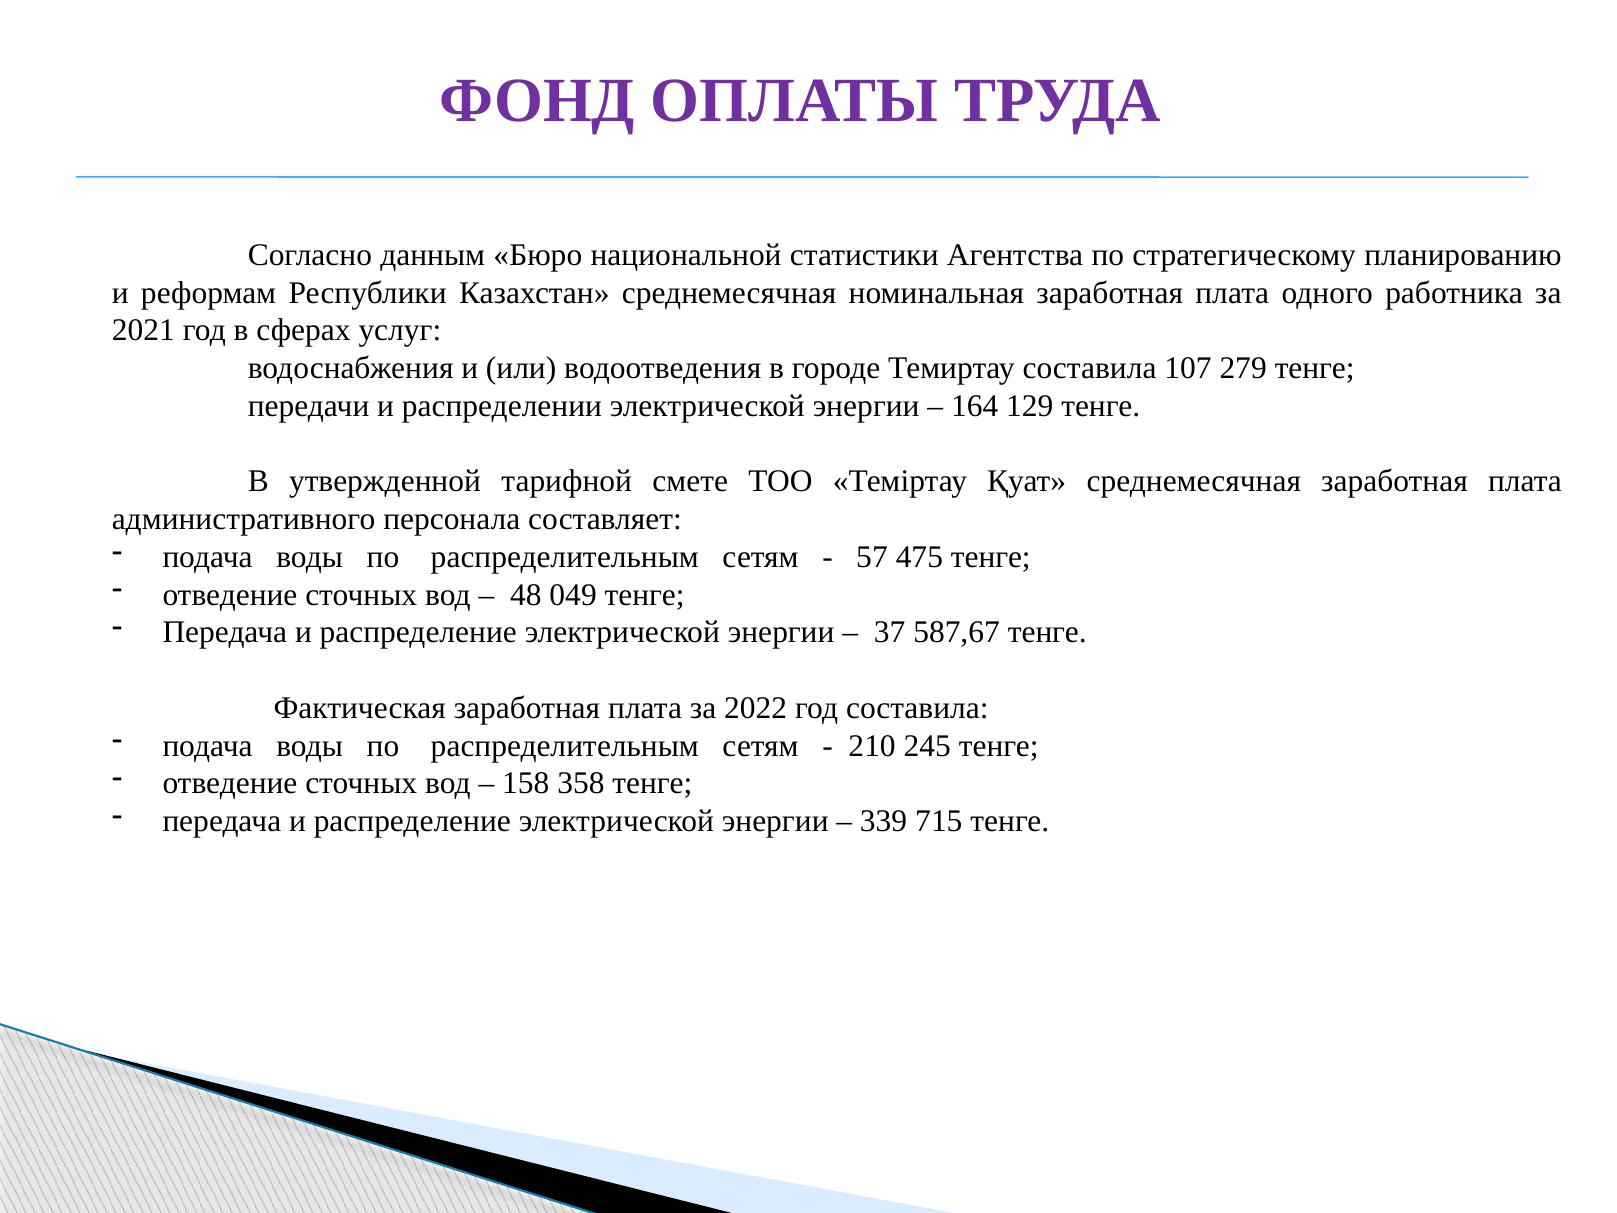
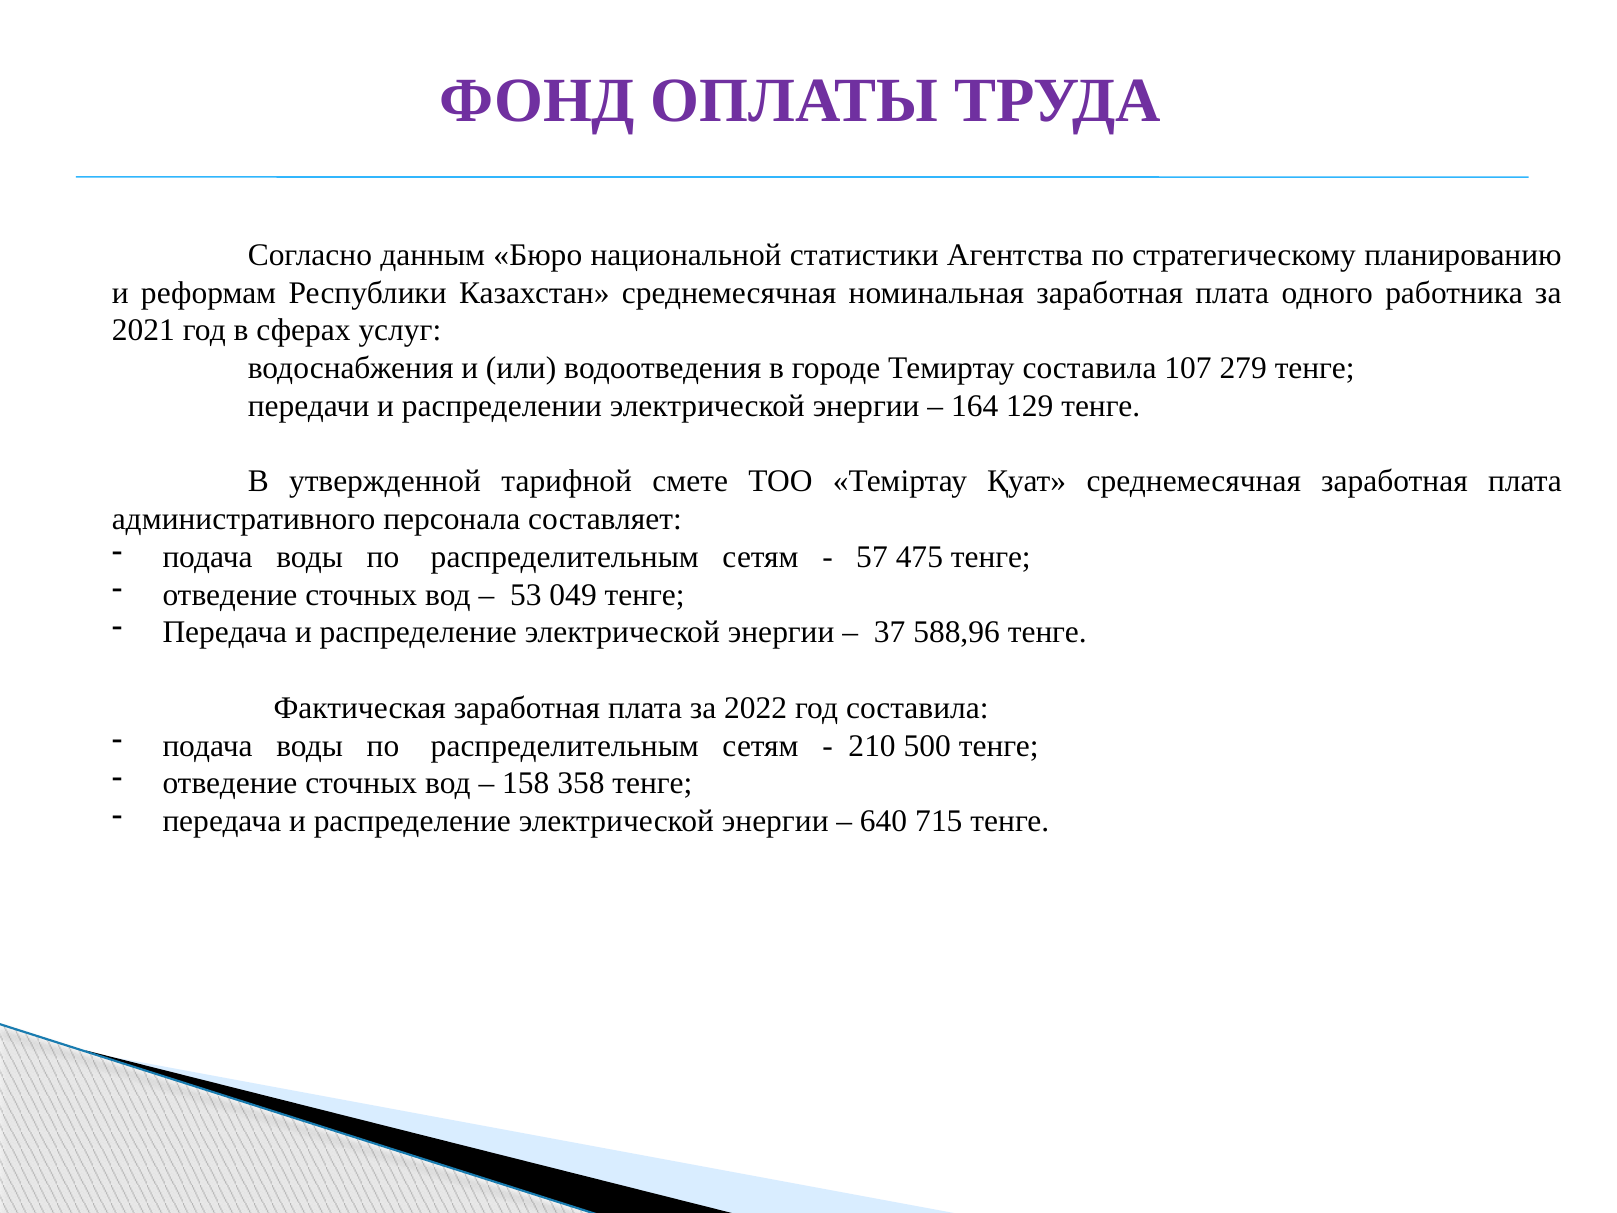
48: 48 -> 53 (526, 595)
587,67: 587,67 -> 588,96 (957, 632)
245: 245 -> 500 (927, 746)
339: 339 -> 640 (884, 821)
